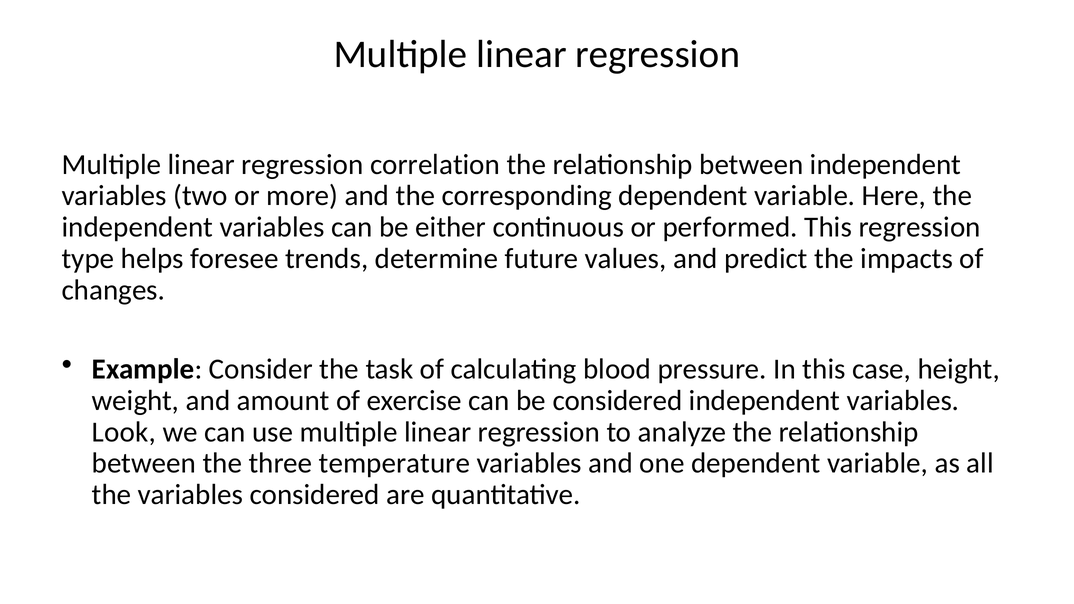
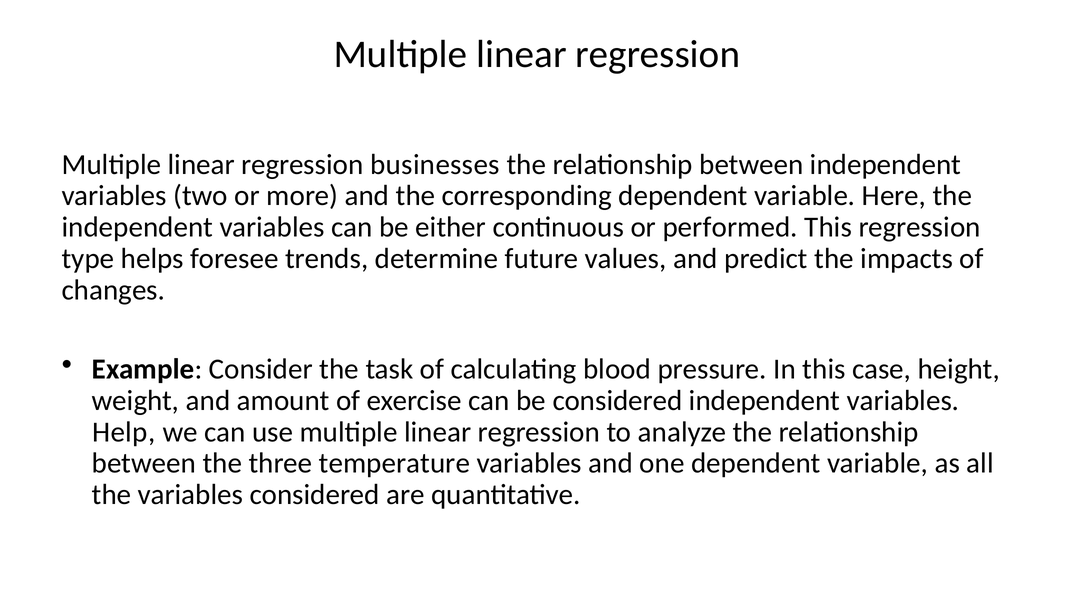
correlation: correlation -> businesses (435, 164)
Look: Look -> Help (124, 432)
